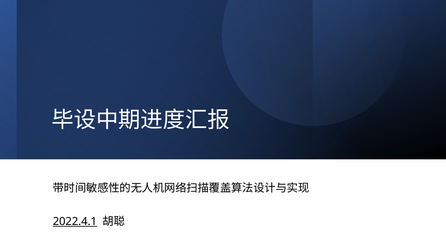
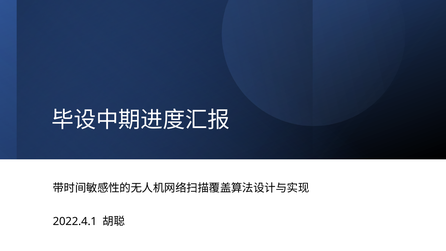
2022.4.1 underline: present -> none (75, 221)
